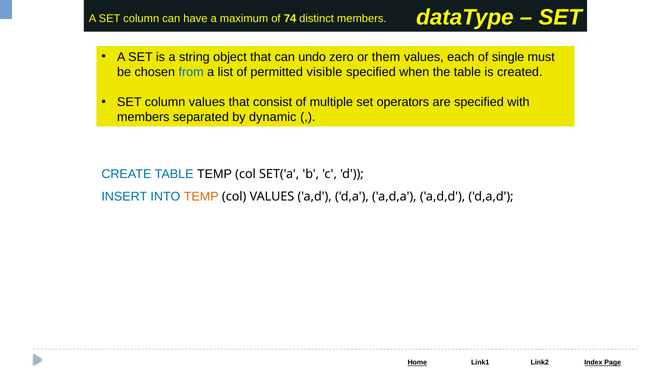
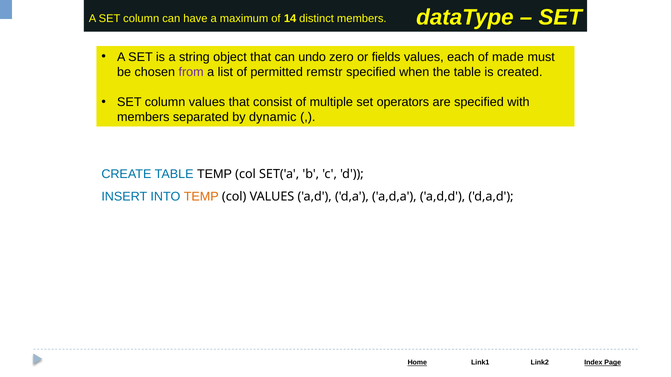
74: 74 -> 14 (290, 19)
them: them -> fields (386, 57)
single: single -> made (508, 57)
from colour: blue -> purple (191, 72)
visible: visible -> remstr (324, 72)
